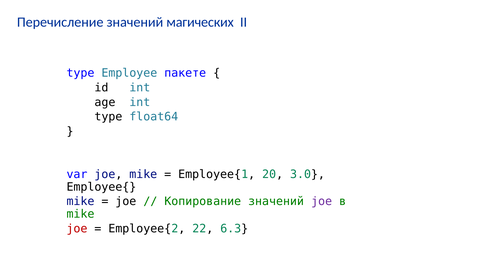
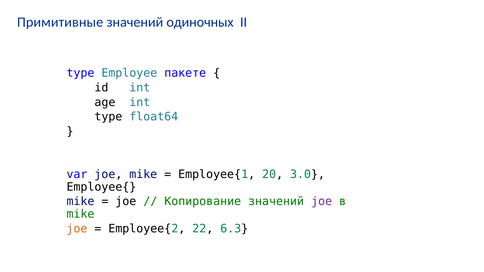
Перечисление: Перечисление -> Примитивные (60, 22)
магических: магических -> одиночных (200, 22)
joe colour: red -> orange (77, 229)
